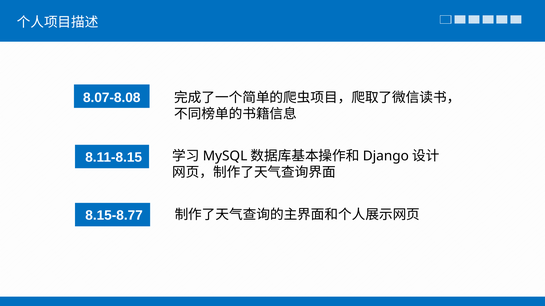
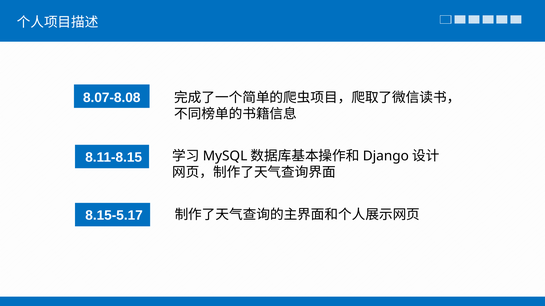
8.15-8.77: 8.15-8.77 -> 8.15-5.17 (114, 216)
